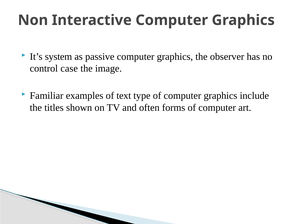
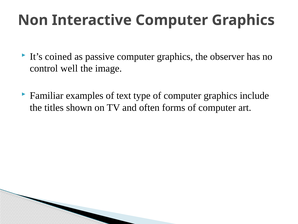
system: system -> coined (58, 56)
case: case -> well (69, 68)
